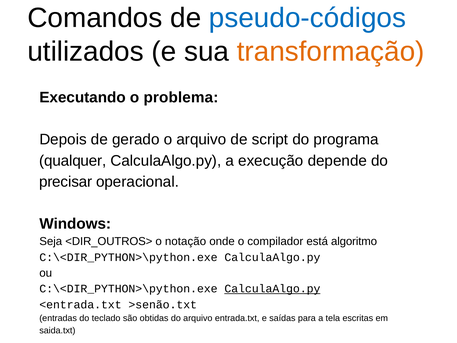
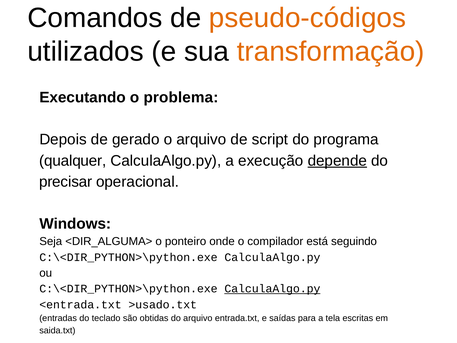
pseudo-códigos colour: blue -> orange (308, 18)
depende underline: none -> present (337, 161)
<DIR_OUTROS>: <DIR_OUTROS> -> <DIR_ALGUMA> (109, 241)
notação: notação -> ponteiro (186, 241)
algoritmo: algoritmo -> seguindo (354, 241)
>senão.txt: >senão.txt -> >usado.txt (163, 304)
